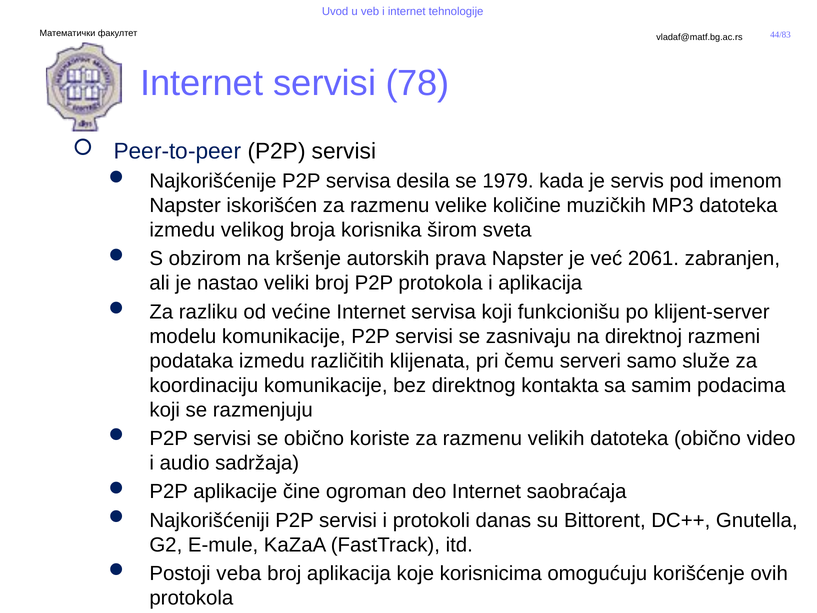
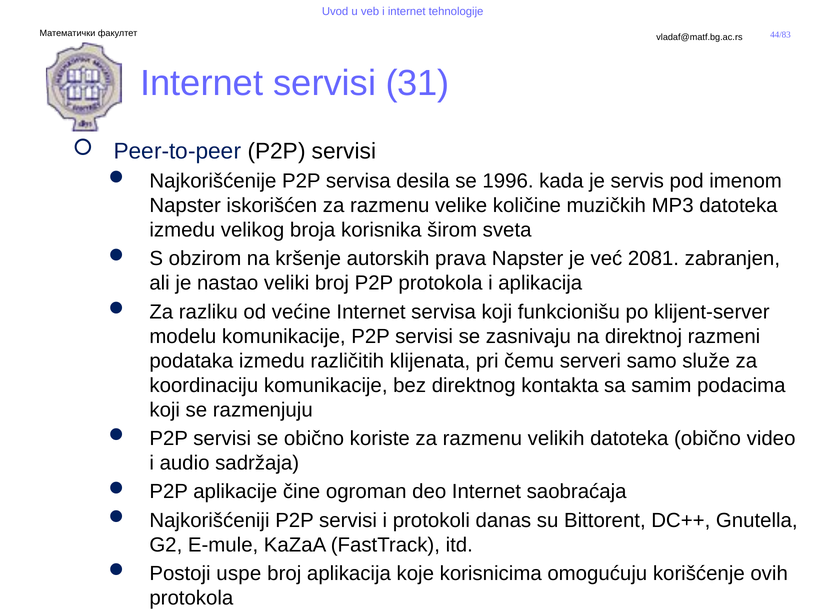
78: 78 -> 31 (417, 83)
1979: 1979 -> 1996 (508, 181)
2061: 2061 -> 2081 (653, 259)
veba: veba -> uspe (239, 573)
